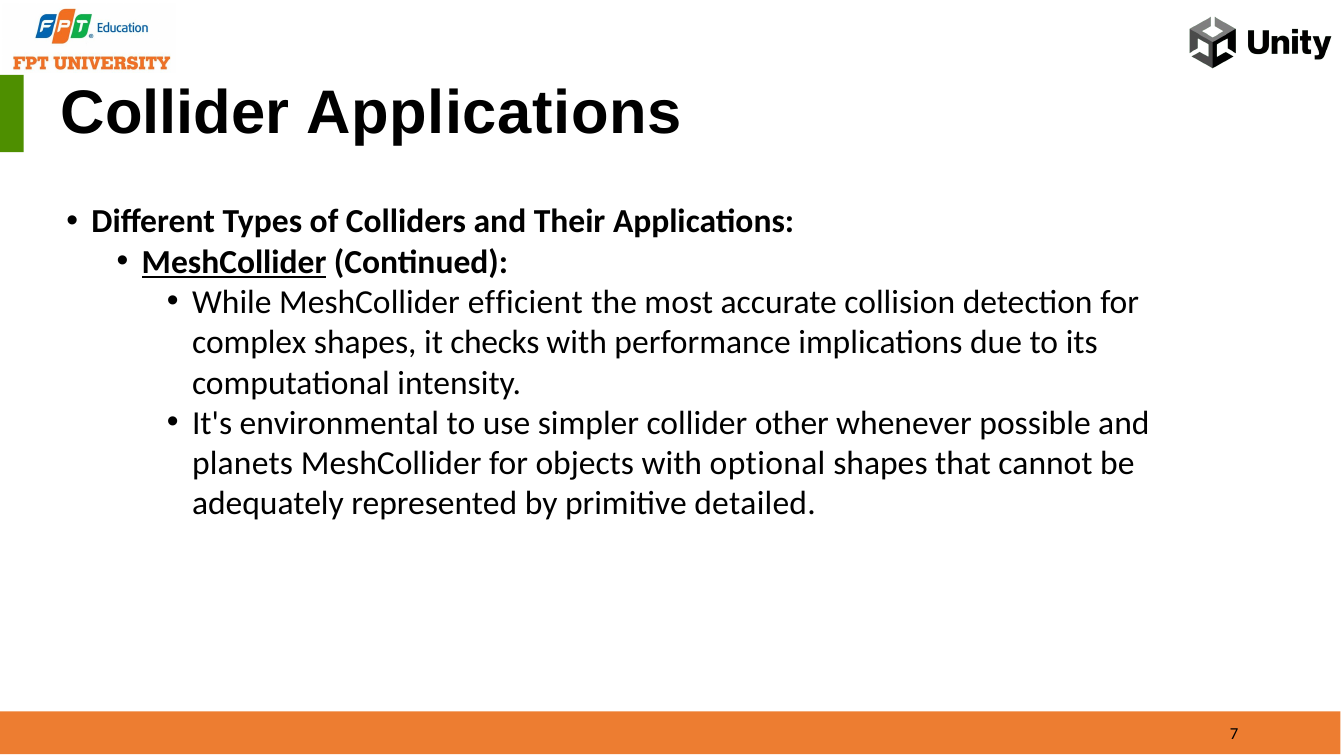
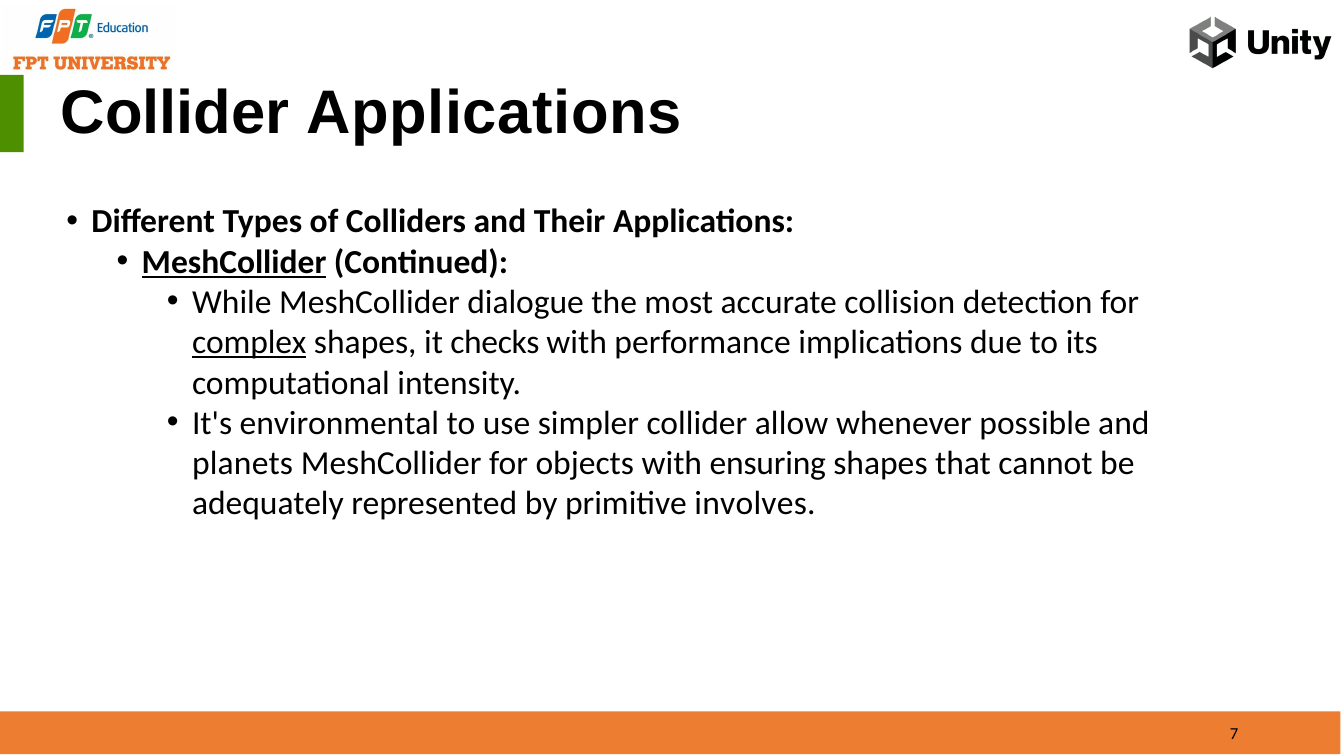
efficient: efficient -> dialogue (526, 302)
complex underline: none -> present (249, 343)
other: other -> allow (792, 423)
optional: optional -> ensuring (768, 463)
detailed: detailed -> involves (755, 504)
